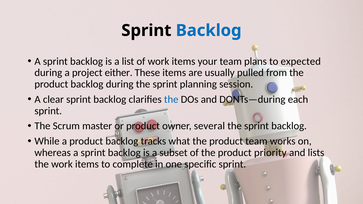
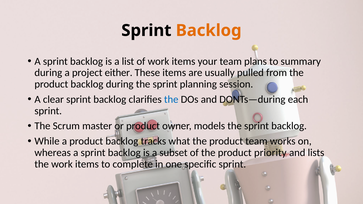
Backlog colour: blue -> orange (209, 30)
expected: expected -> summary (301, 61)
several: several -> models (209, 126)
